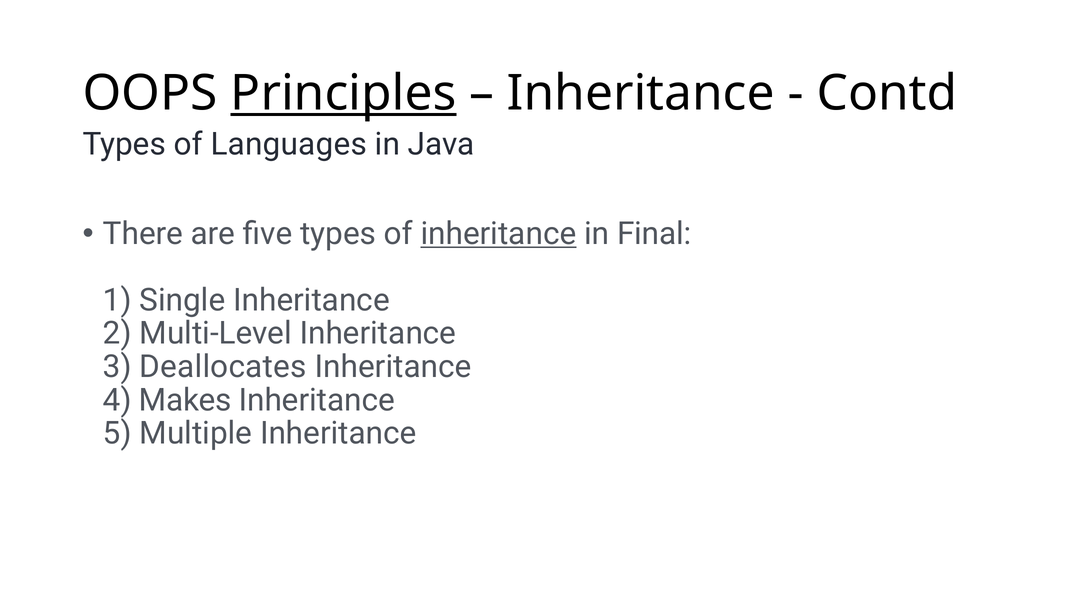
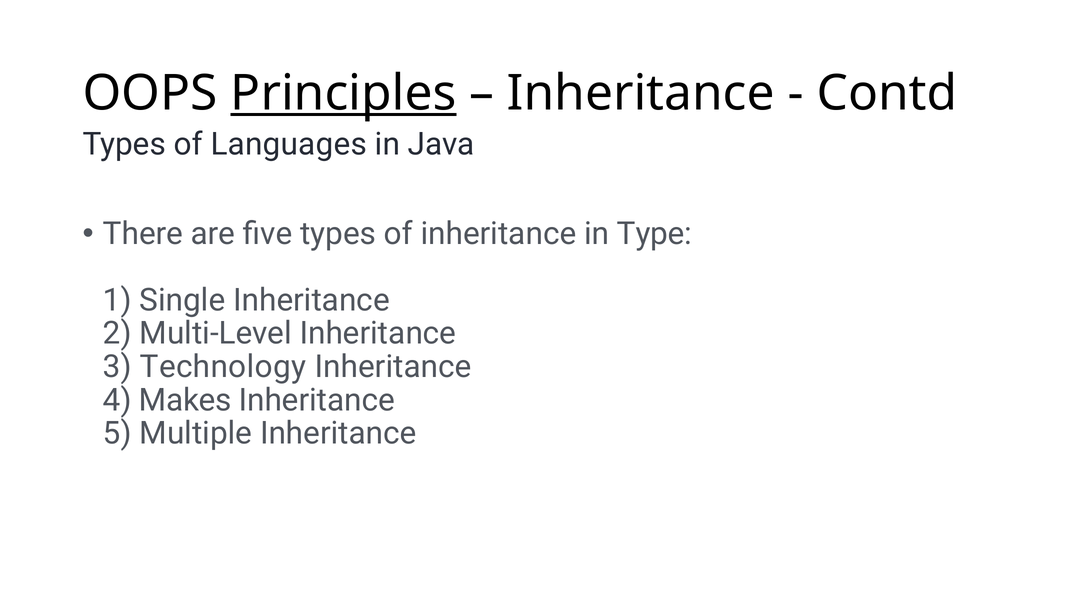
inheritance underline: present -> none (498, 234)
Final: Final -> Type (654, 234)
Deallocates: Deallocates -> Technology (223, 367)
